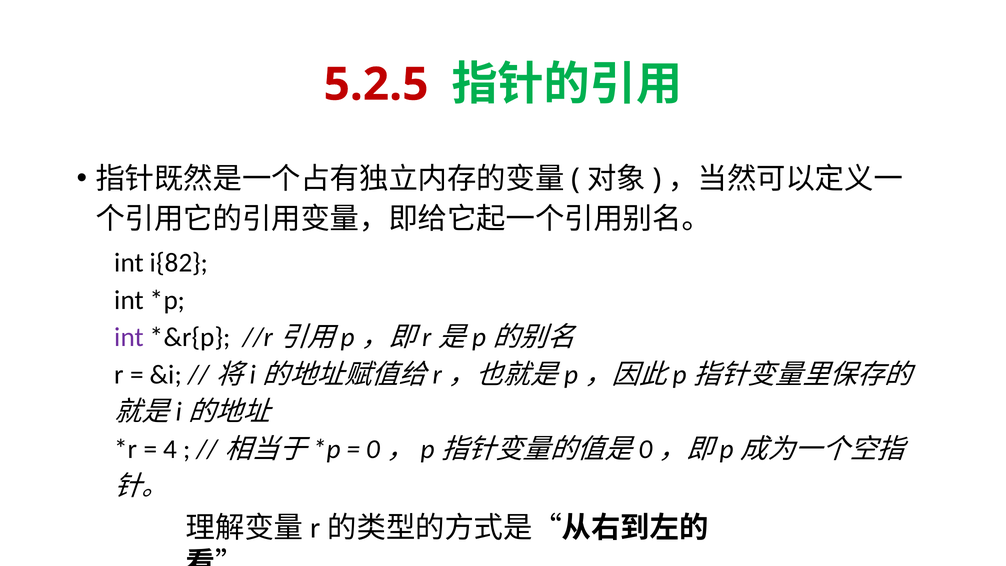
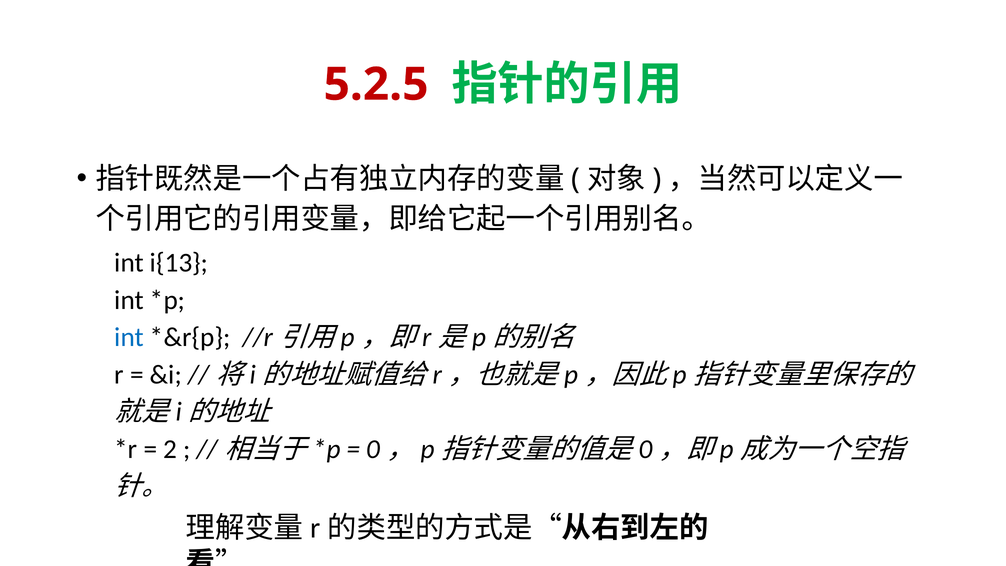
i{82: i{82 -> i{13 (179, 263)
int colour: purple -> blue (129, 337)
4: 4 -> 2 (170, 449)
